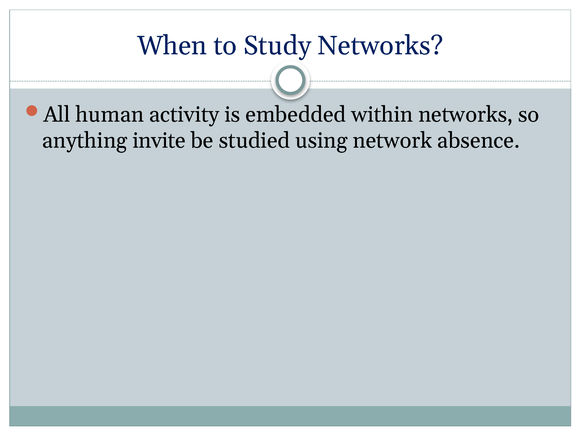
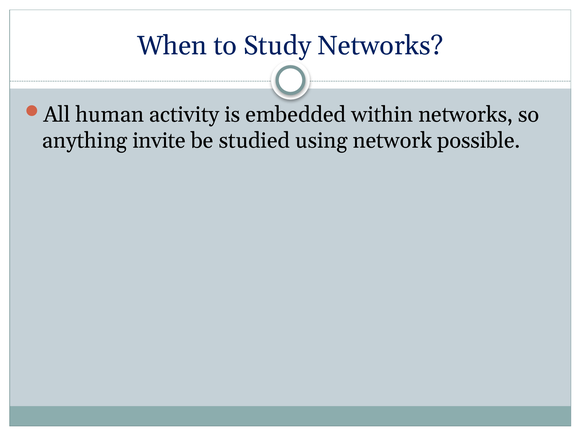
absence: absence -> possible (479, 141)
